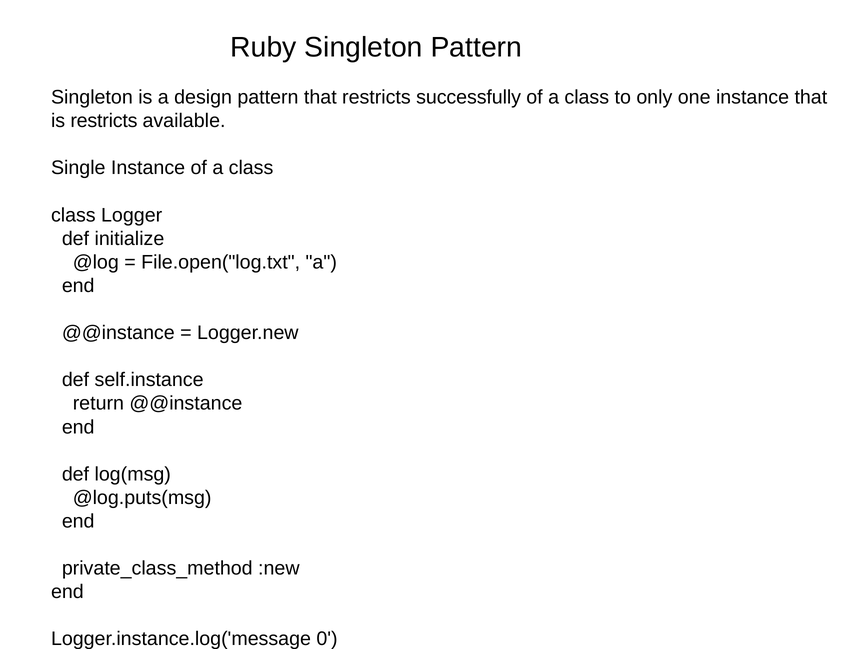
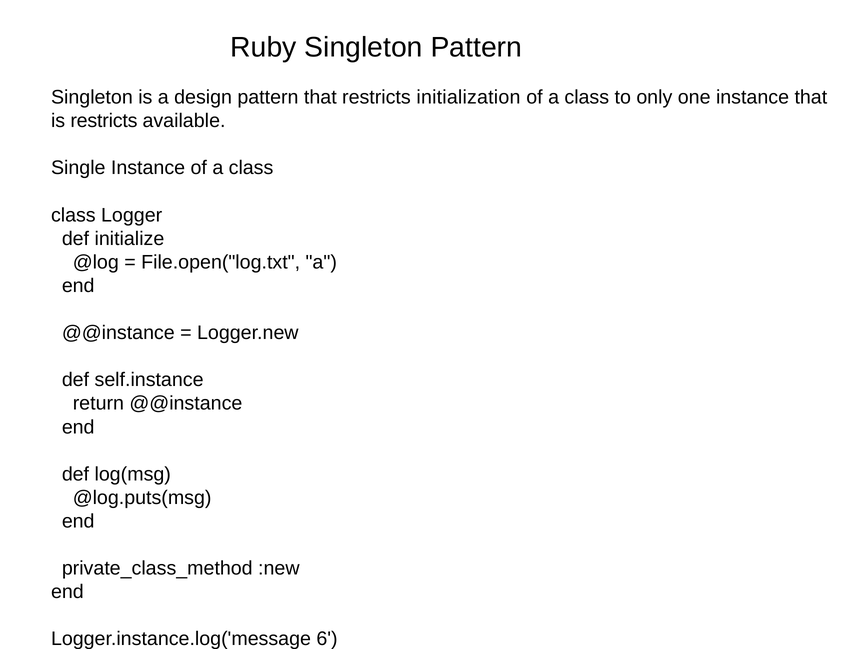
successfully: successfully -> initialization (468, 97)
0: 0 -> 6 (327, 639)
